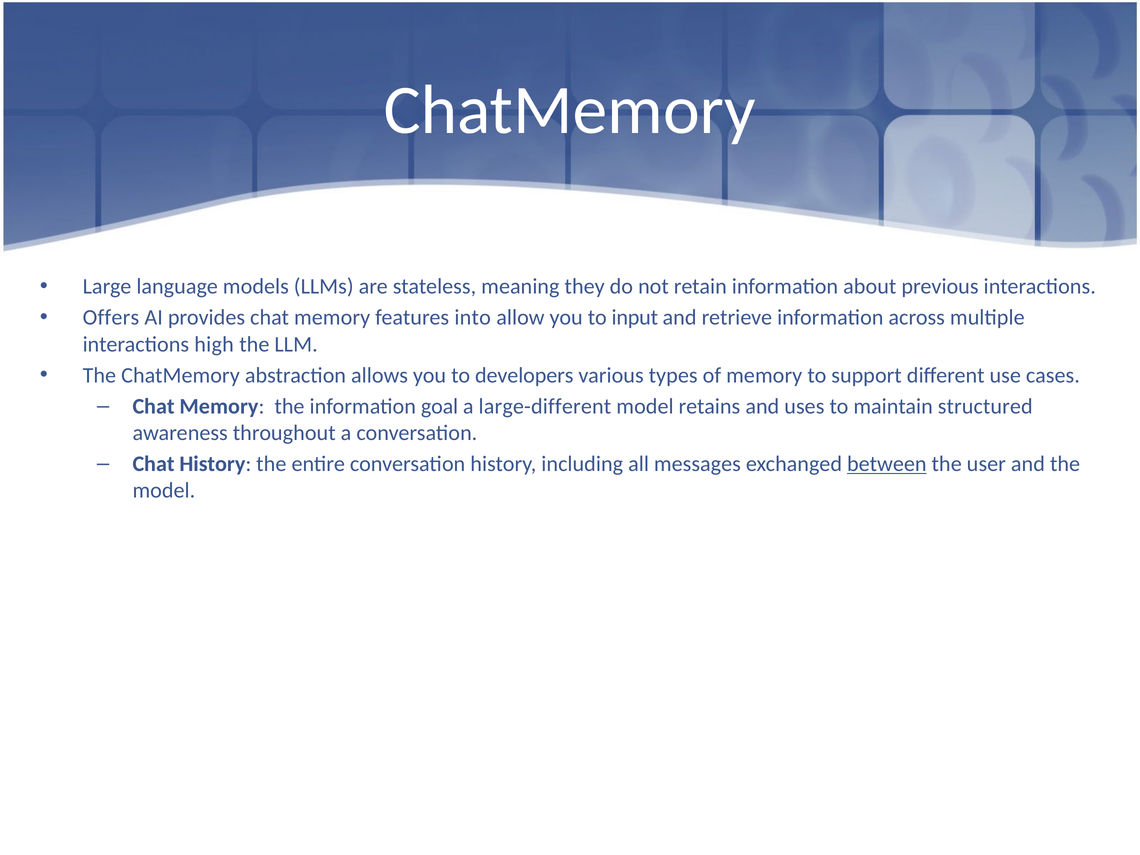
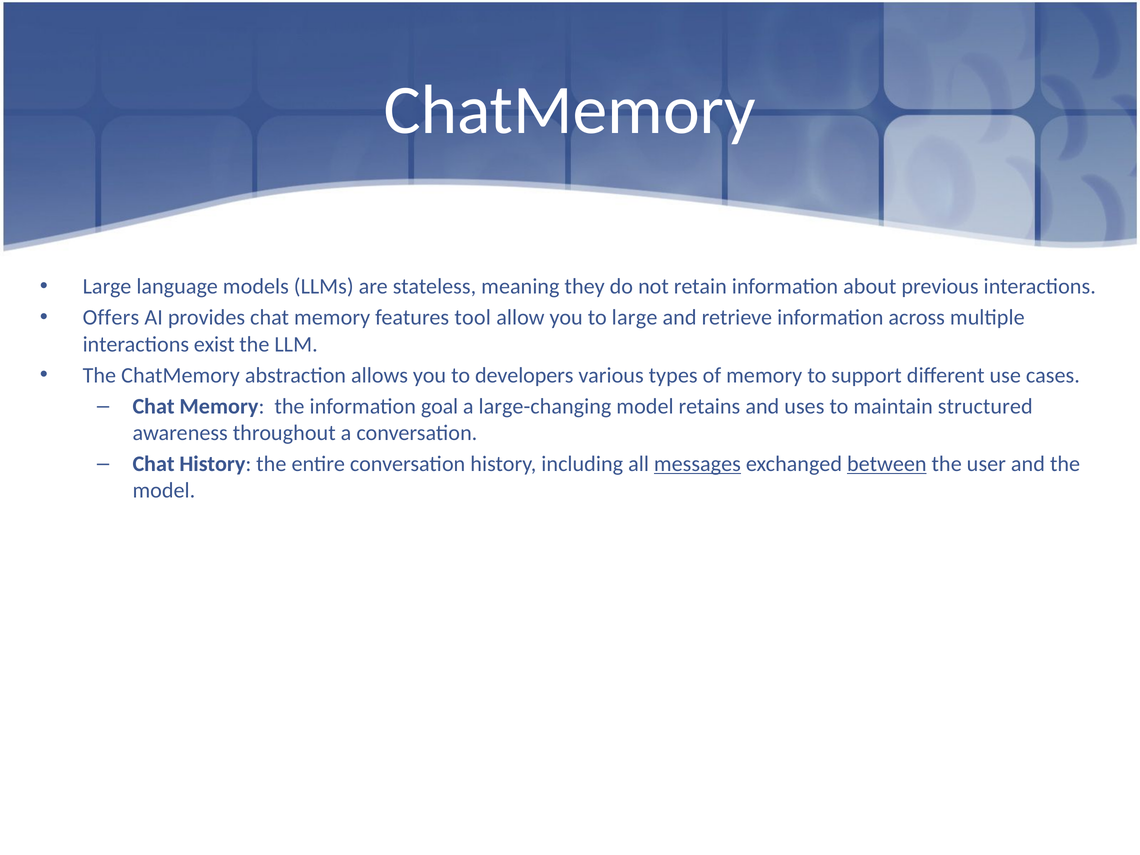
into: into -> tool (473, 318)
to input: input -> large (635, 318)
high: high -> exist (214, 344)
large-different: large-different -> large-changing (545, 406)
messages underline: none -> present (697, 464)
